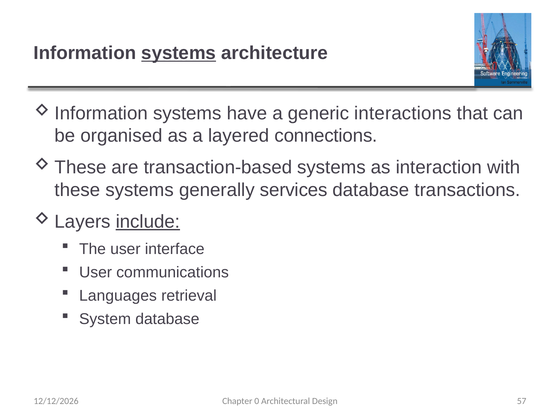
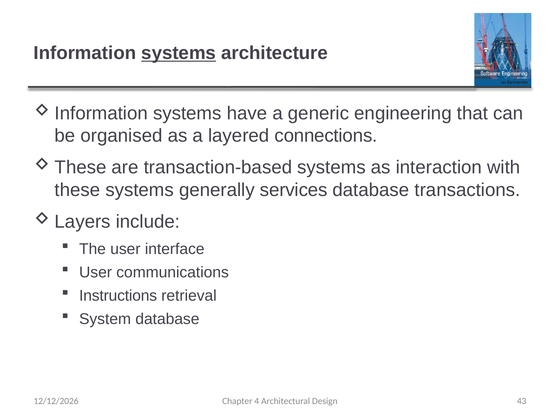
interactions: interactions -> engineering (403, 113)
include underline: present -> none (148, 222)
Languages: Languages -> Instructions (118, 296)
0: 0 -> 4 (257, 401)
57: 57 -> 43 (522, 401)
